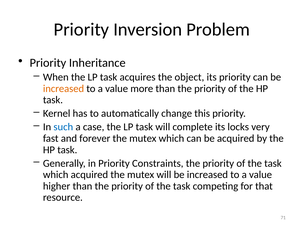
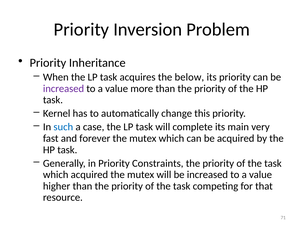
object: object -> below (189, 77)
increased colour: orange -> purple (63, 89)
locks: locks -> main (238, 127)
